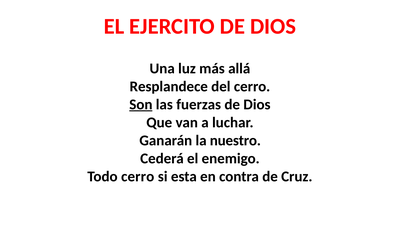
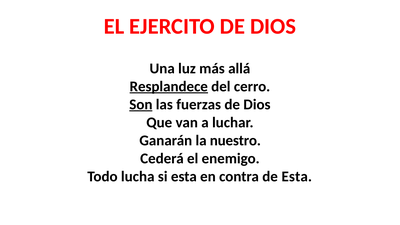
Resplandece underline: none -> present (169, 86)
Todo cerro: cerro -> lucha (138, 176)
de Cruz: Cruz -> Esta (297, 176)
